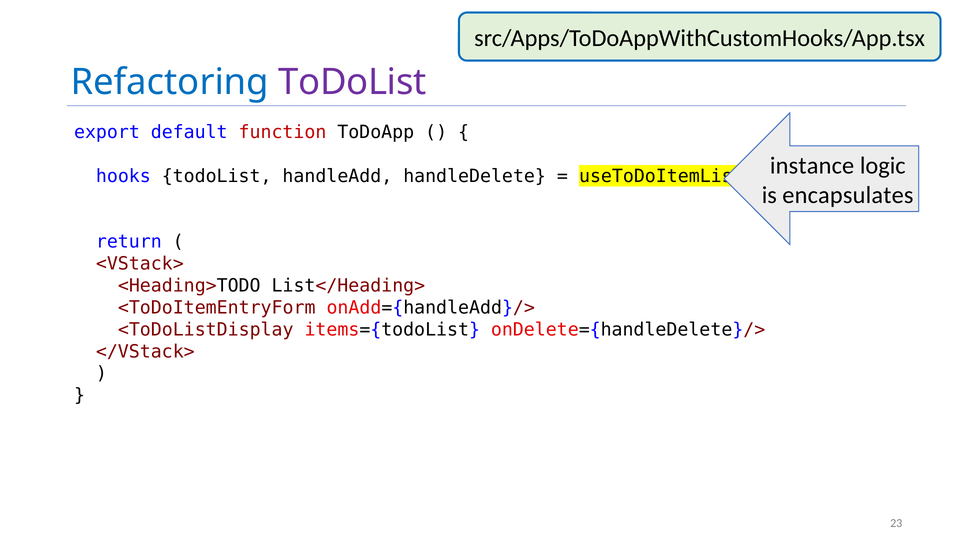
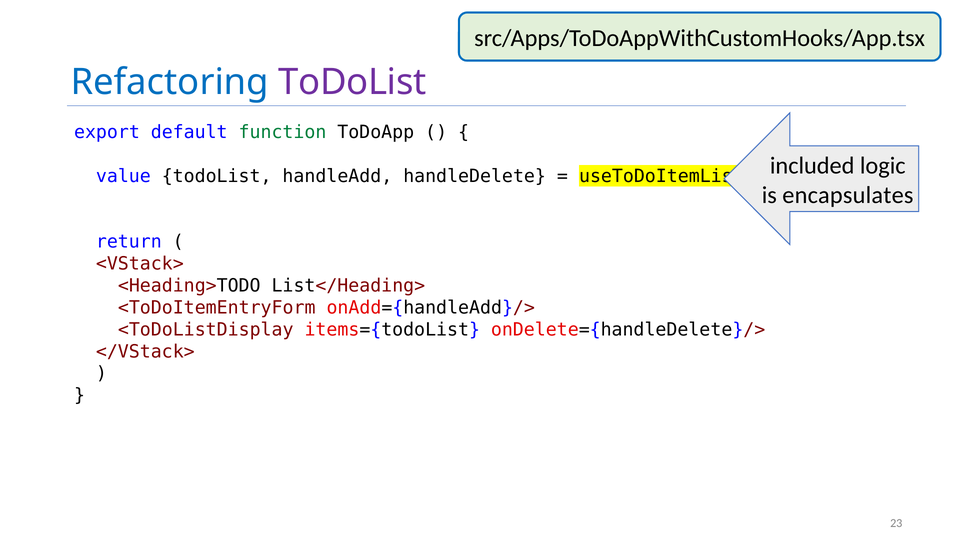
function colour: red -> green (283, 132)
instance: instance -> included (812, 166)
hooks: hooks -> value (123, 176)
